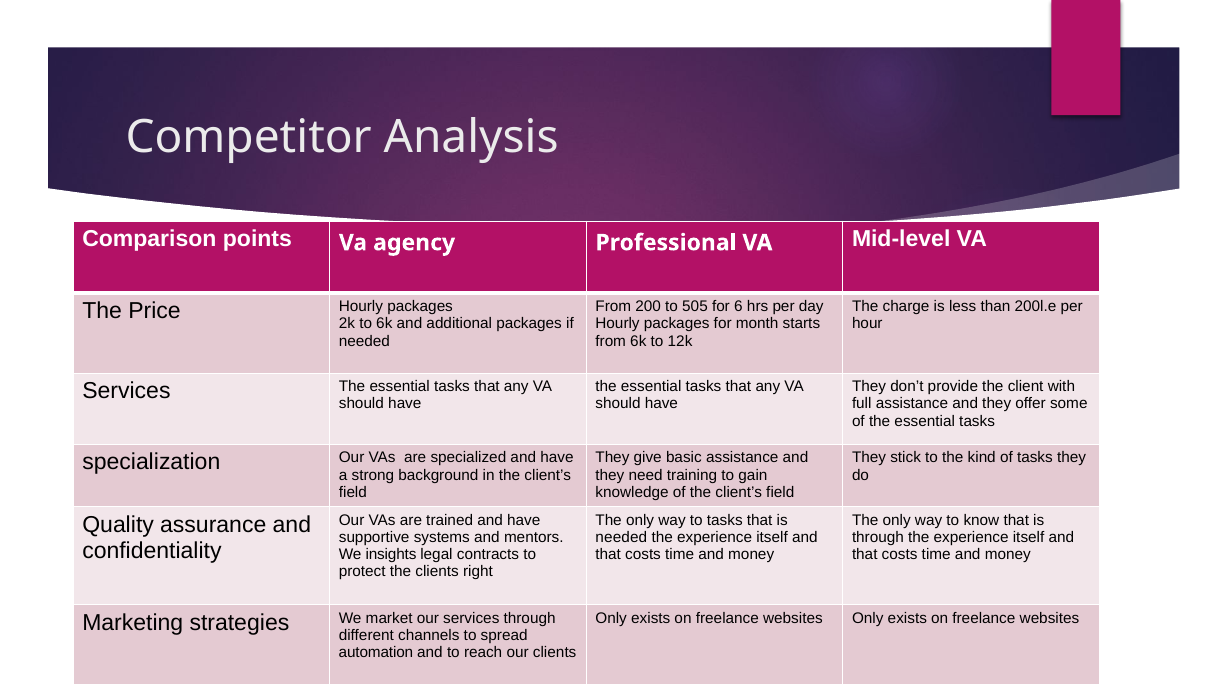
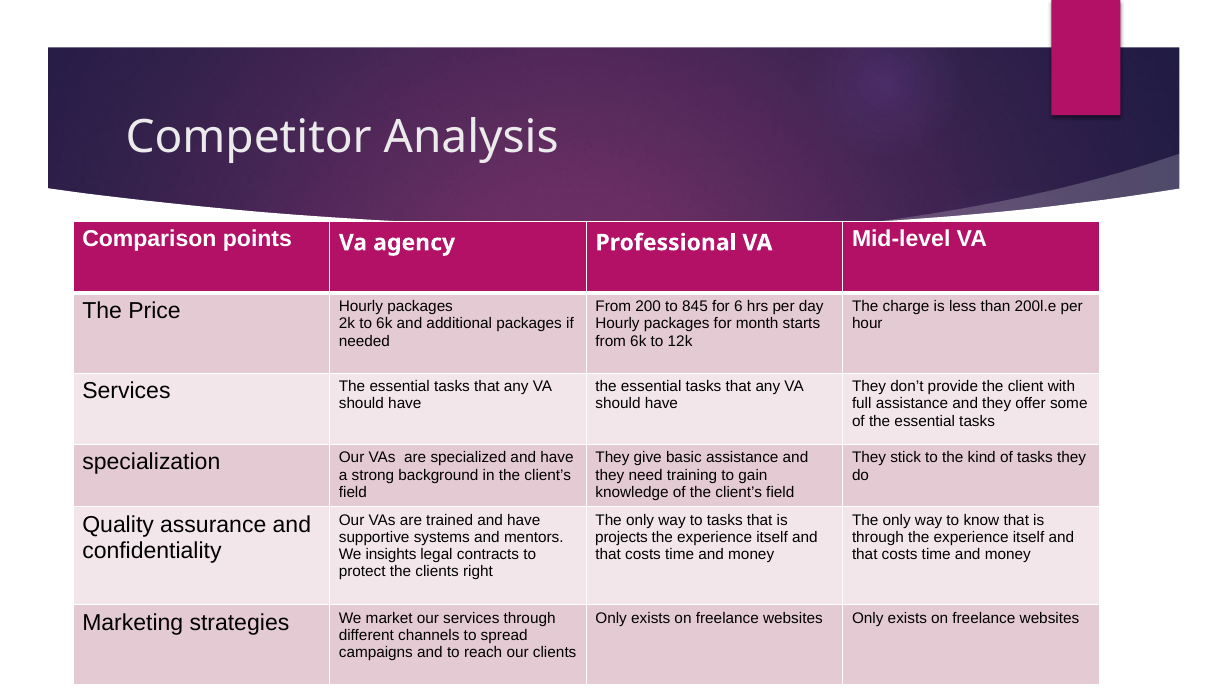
505: 505 -> 845 (695, 306)
needed: needed -> projects (621, 537)
automation: automation -> campaigns (376, 652)
